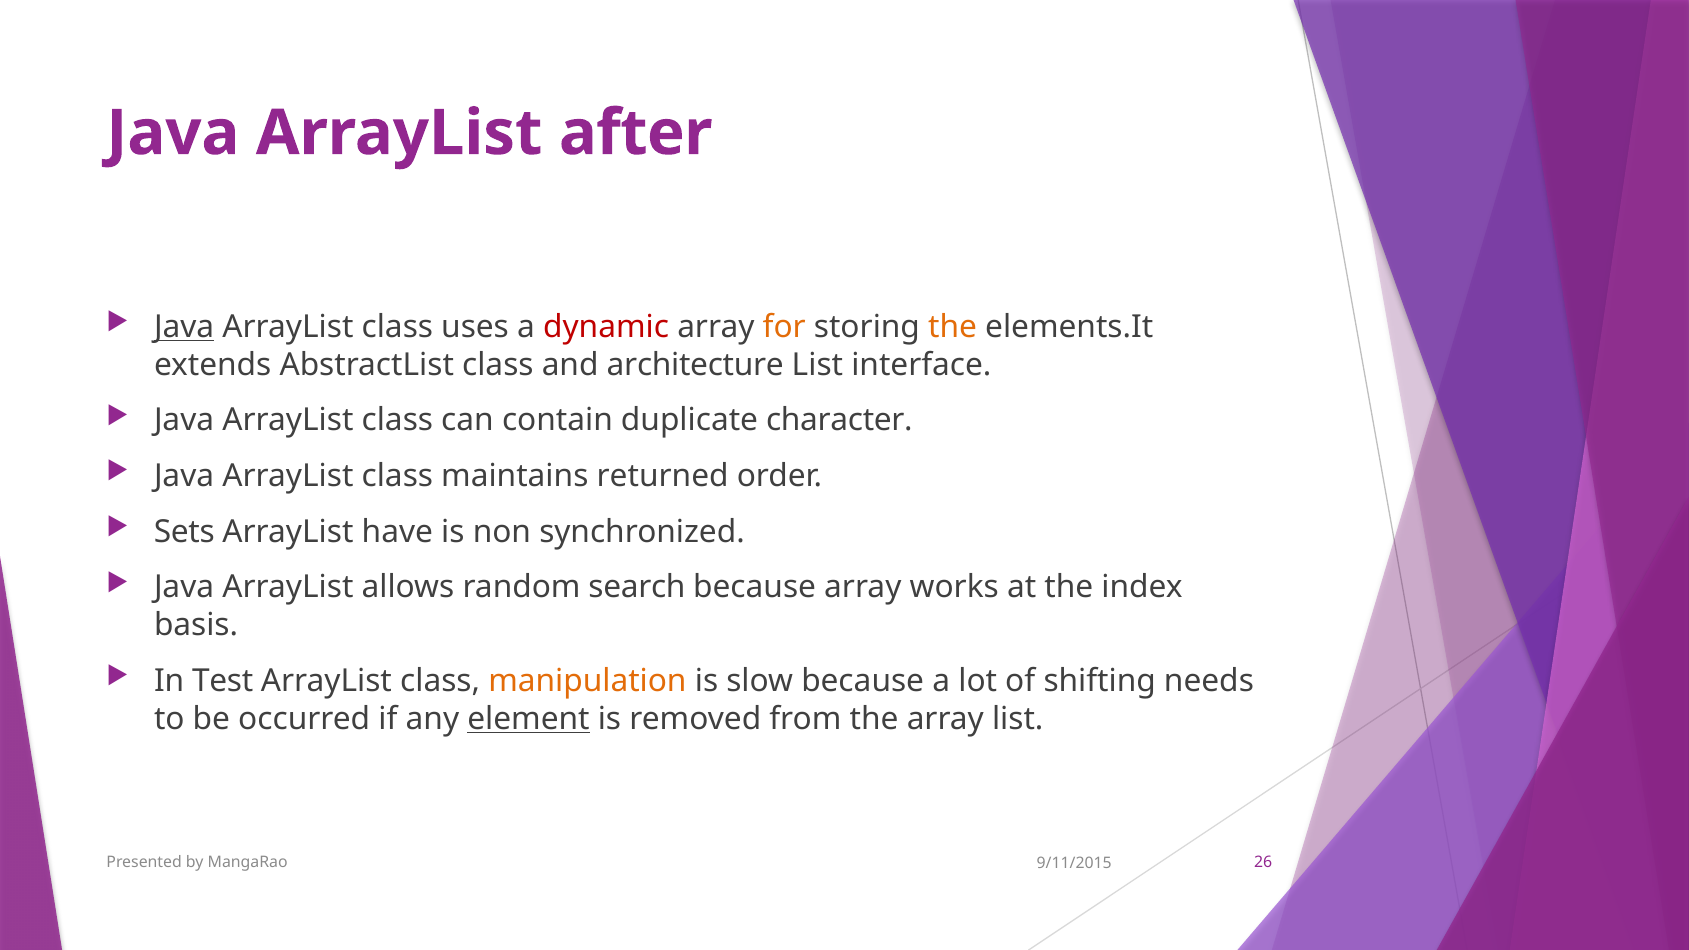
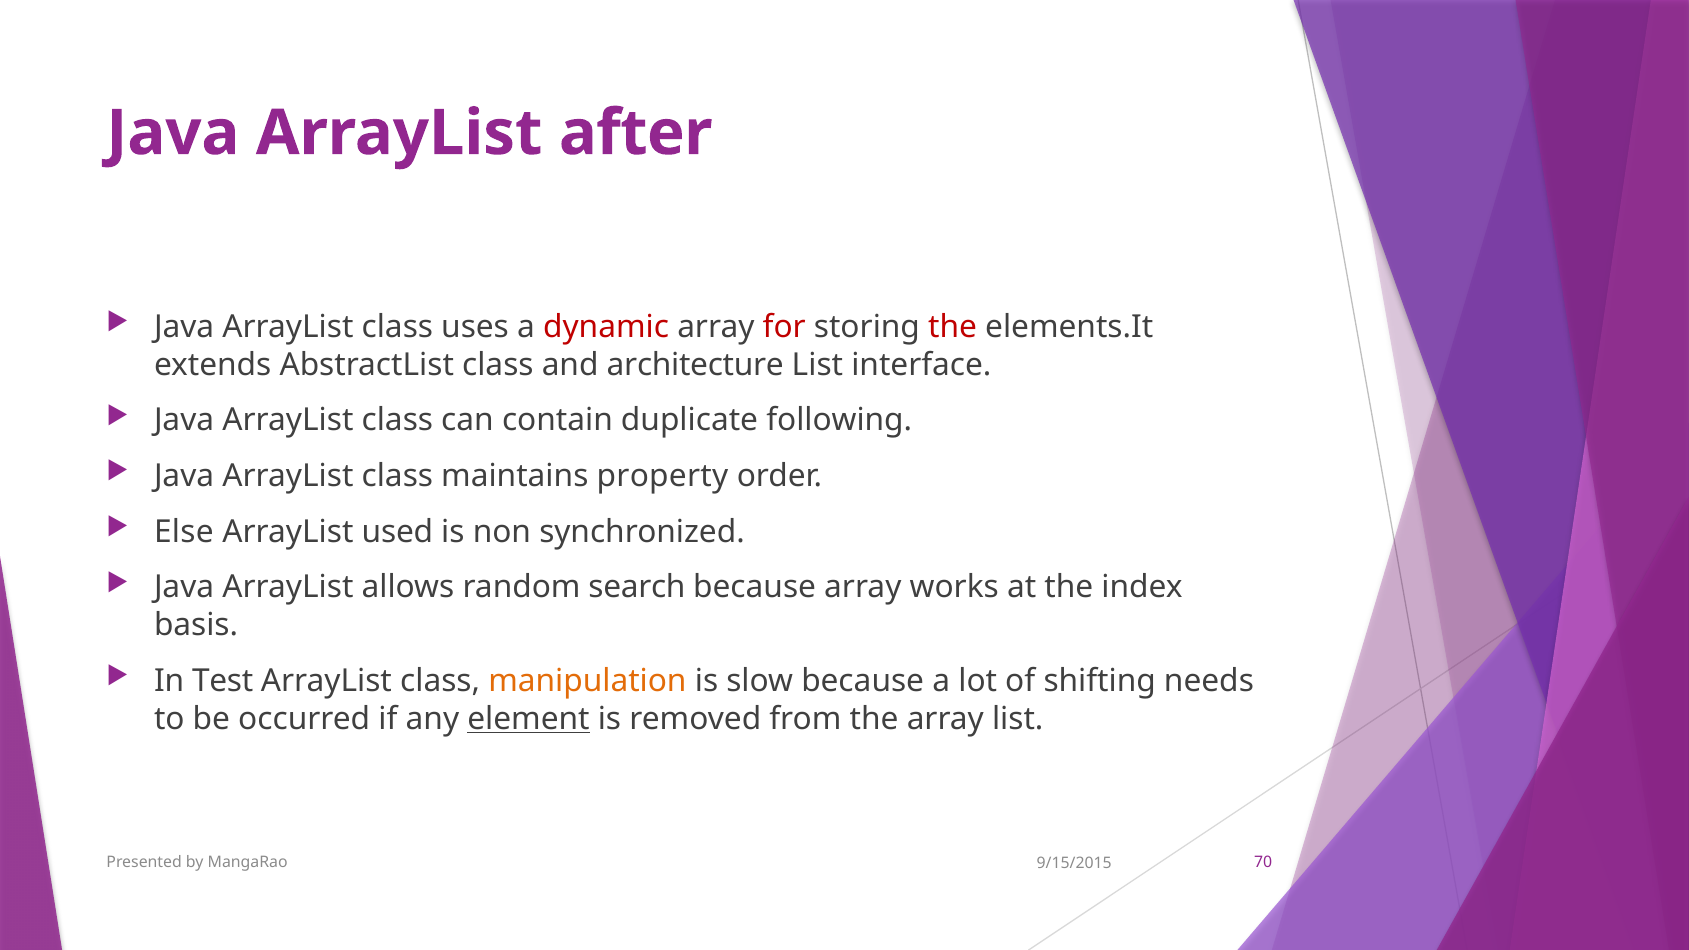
Java underline: present -> none (184, 327)
for colour: orange -> red (784, 327)
the colour: orange -> red (953, 327)
character: character -> following (839, 420)
returned: returned -> property (663, 476)
Sets: Sets -> Else (184, 532)
have: have -> used (397, 532)
26: 26 -> 70 (1263, 862)
9/11/2015: 9/11/2015 -> 9/15/2015 (1074, 863)
